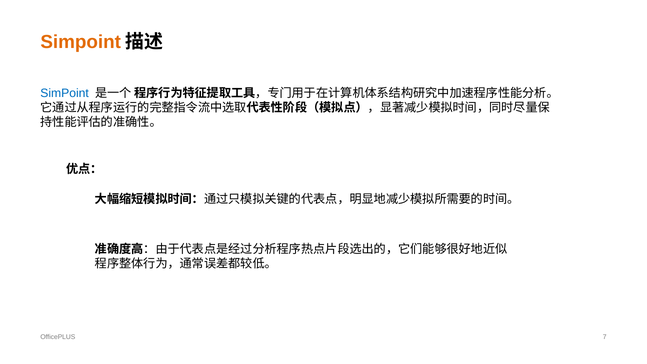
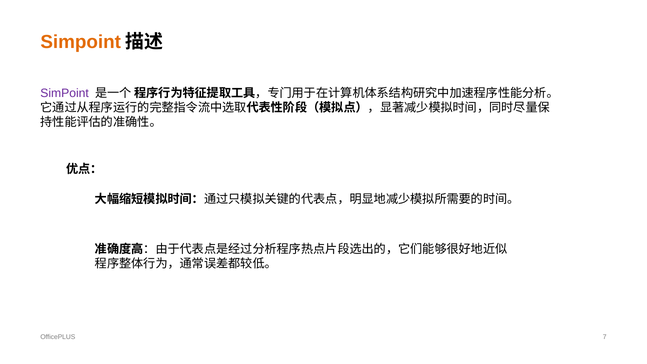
SimPoint colour: blue -> purple (65, 93)
